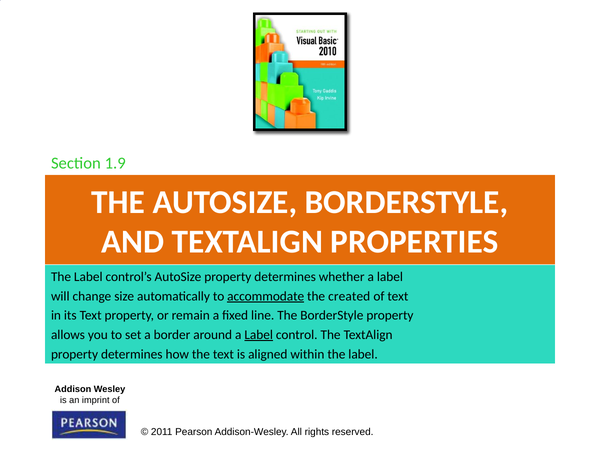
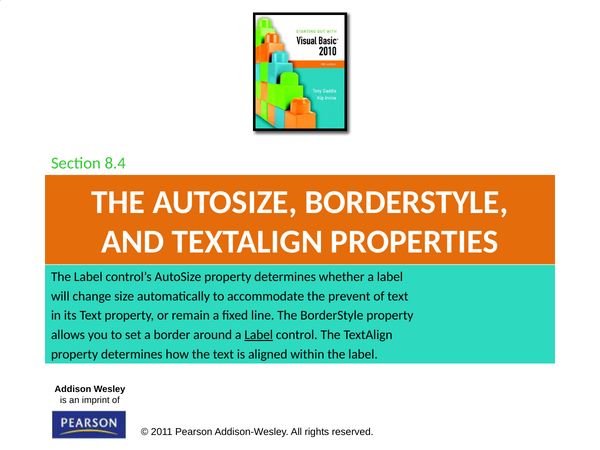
1.9: 1.9 -> 8.4 (115, 163)
accommodate underline: present -> none (266, 296)
created: created -> prevent (349, 296)
